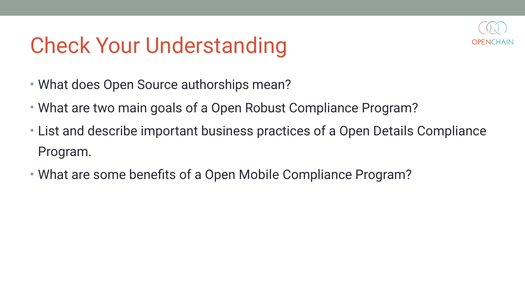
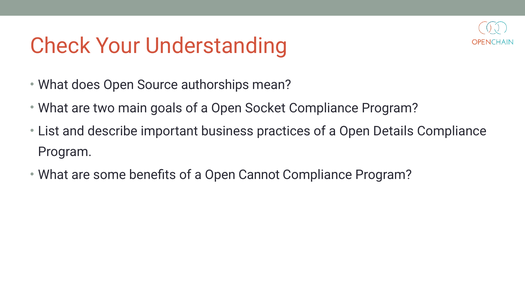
Robust: Robust -> Socket (265, 108)
Mobile: Mobile -> Cannot (259, 174)
